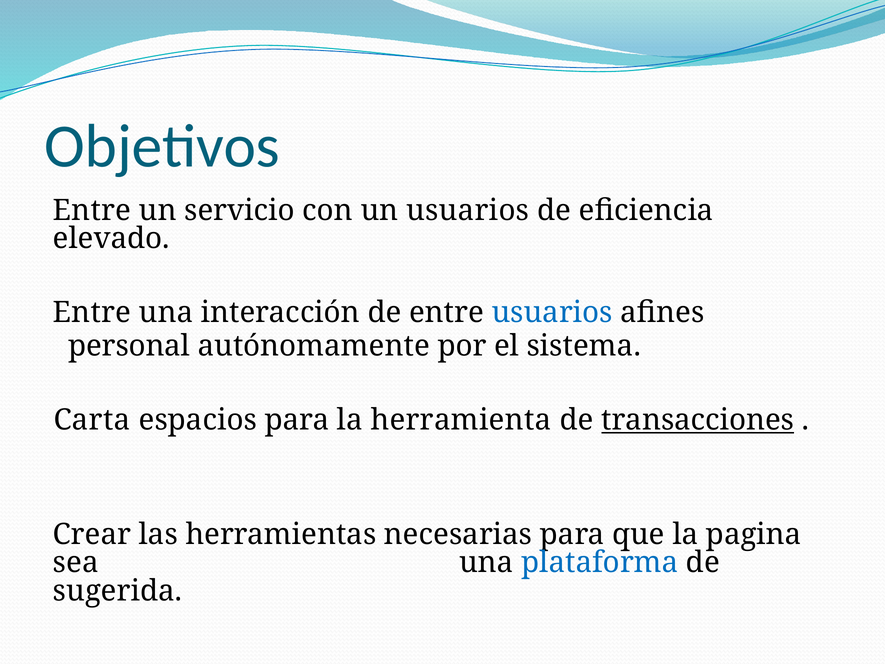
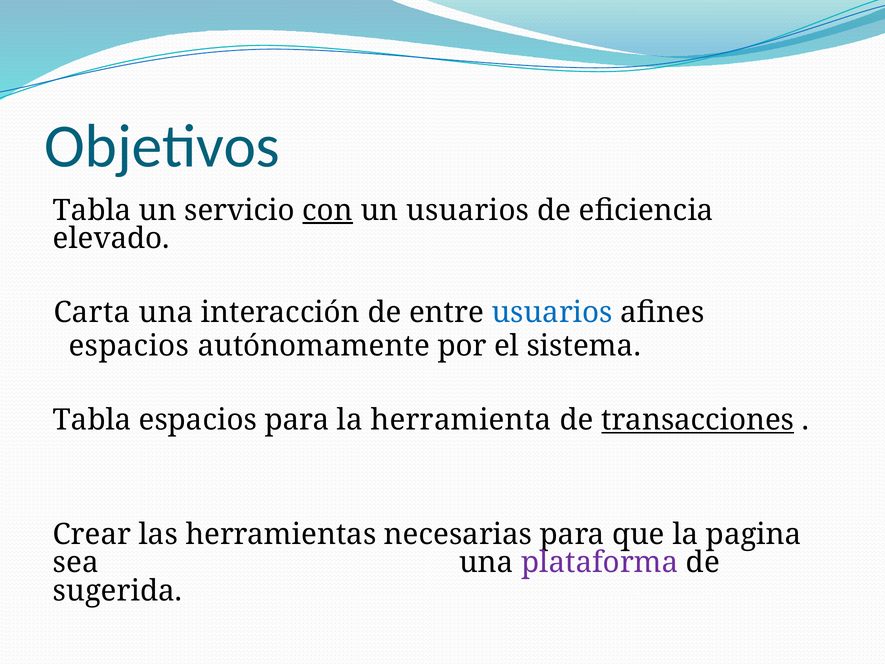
Entre: Entre -> Tabla (92, 210)
con underline: none -> present (328, 210)
Entre: Entre -> Carta (92, 312)
personal: personal -> espacios (129, 346)
Carta: Carta -> Tabla (92, 420)
plataforma colour: blue -> purple (600, 563)
